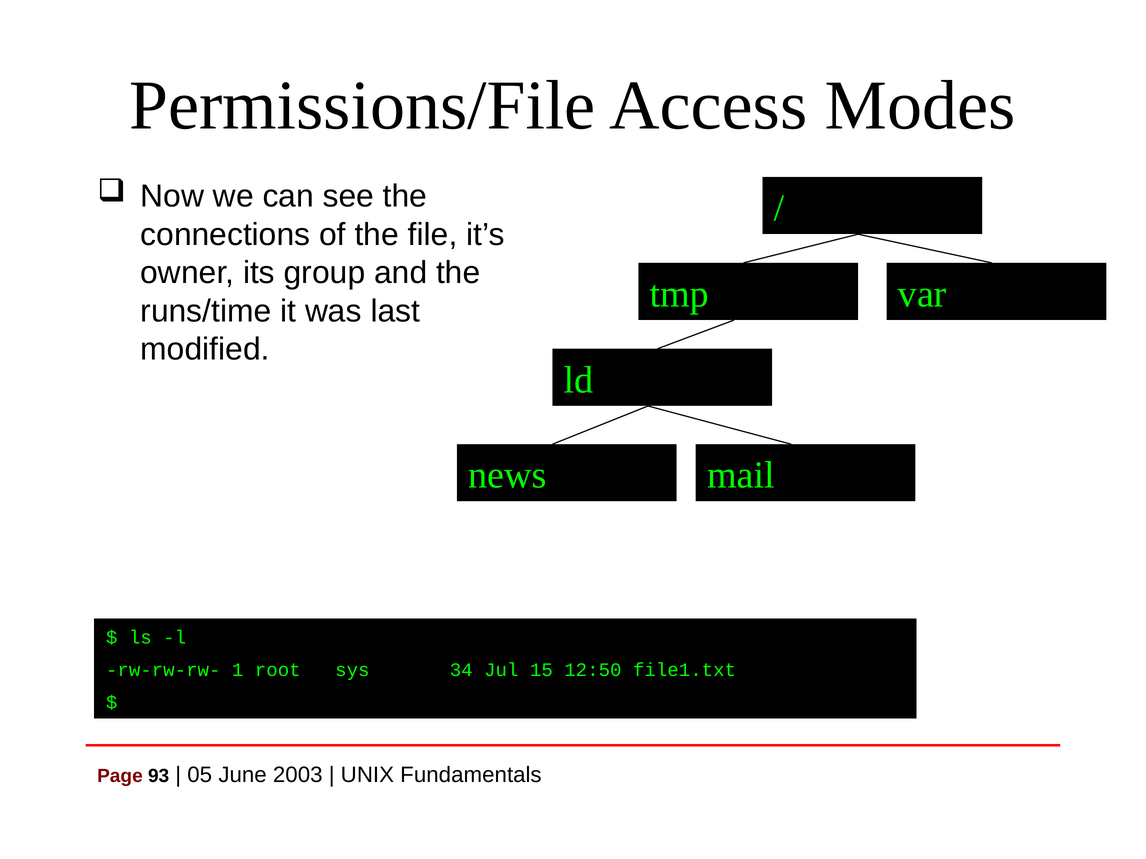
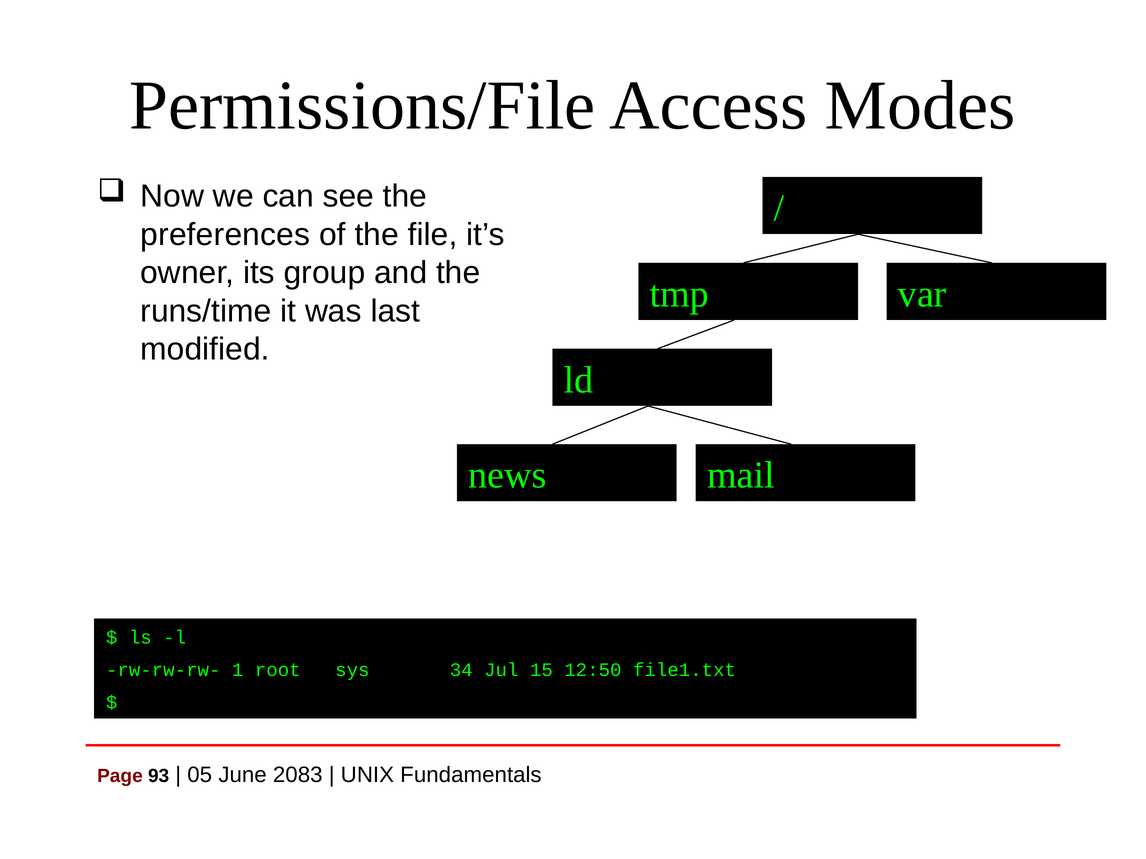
connections: connections -> preferences (225, 235)
2003: 2003 -> 2083 (298, 775)
